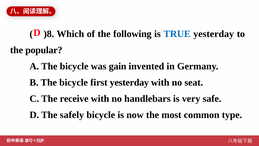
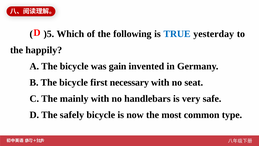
)8: )8 -> )5 (49, 34)
popular: popular -> happily (44, 50)
first yesterday: yesterday -> necessary (129, 82)
receive: receive -> mainly (74, 99)
